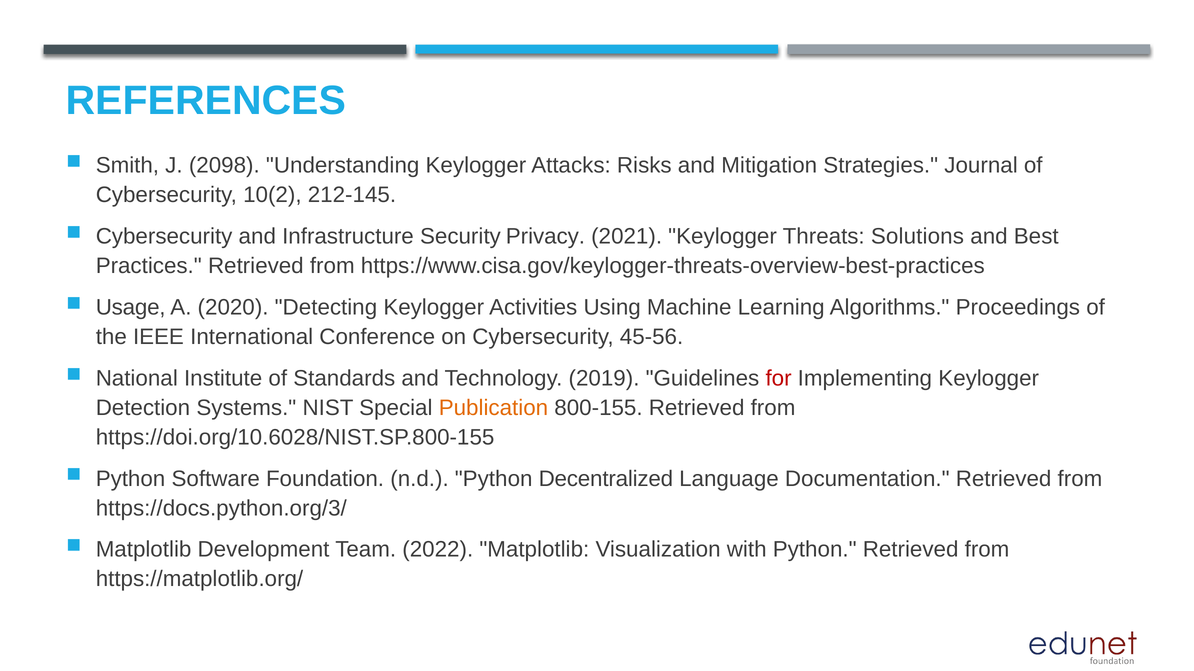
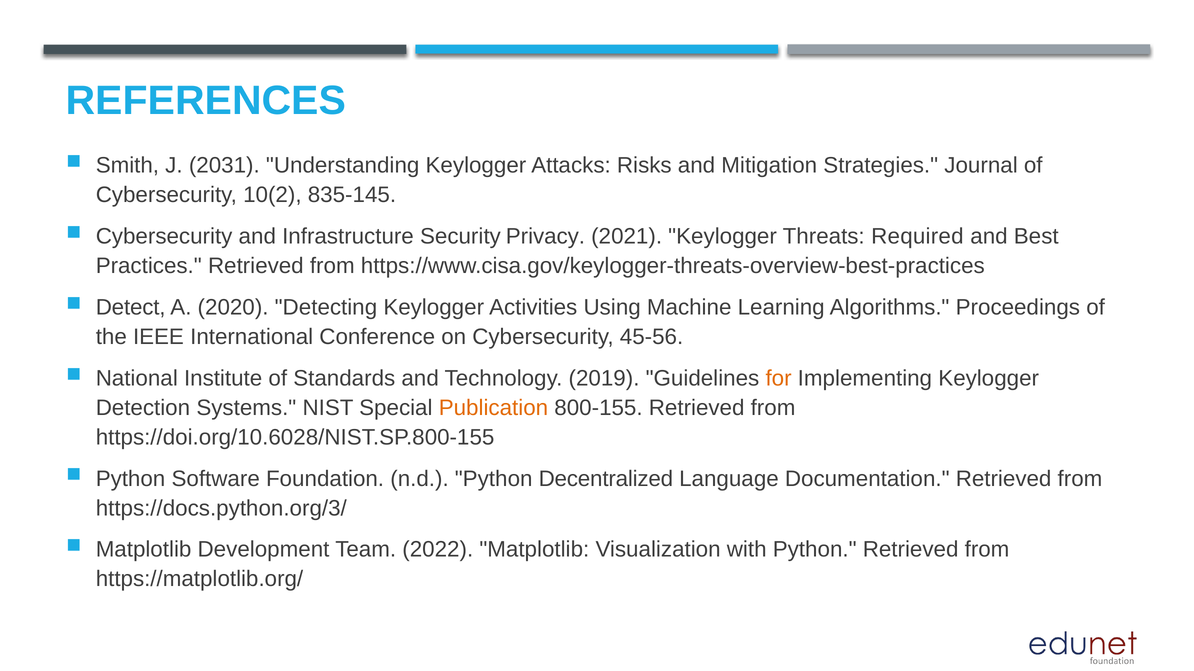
2098: 2098 -> 2031 (224, 165)
212-145: 212-145 -> 835-145 (352, 195)
Solutions: Solutions -> Required (917, 236)
Usage: Usage -> Detect (131, 307)
for colour: red -> orange (779, 378)
